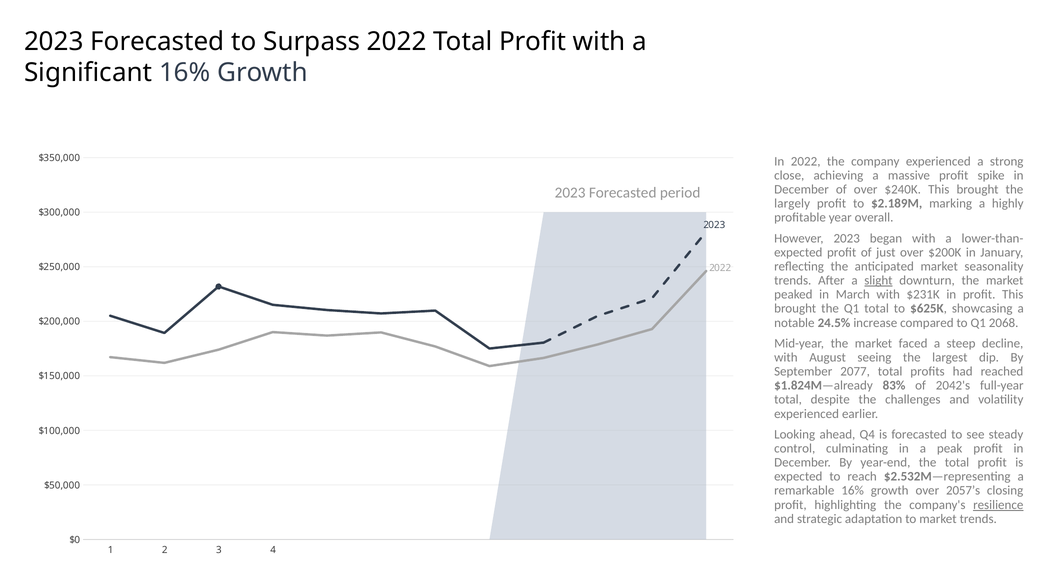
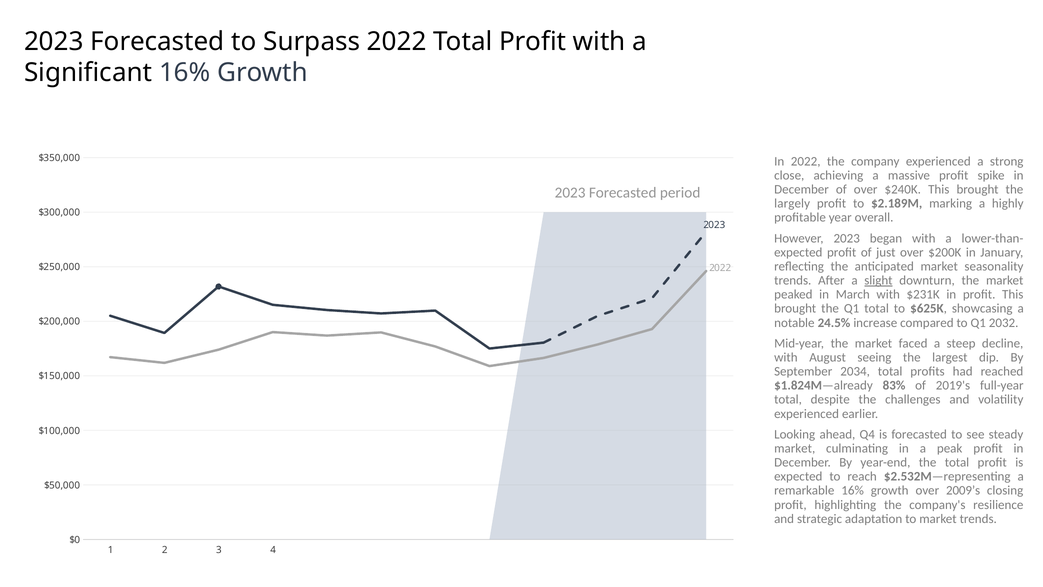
2068: 2068 -> 2032 (1004, 323)
2077: 2077 -> 2034 (855, 371)
2042's: 2042's -> 2019's (953, 385)
control: control -> market (795, 448)
2057’s: 2057’s -> 2009’s (963, 490)
resilience underline: present -> none (998, 504)
